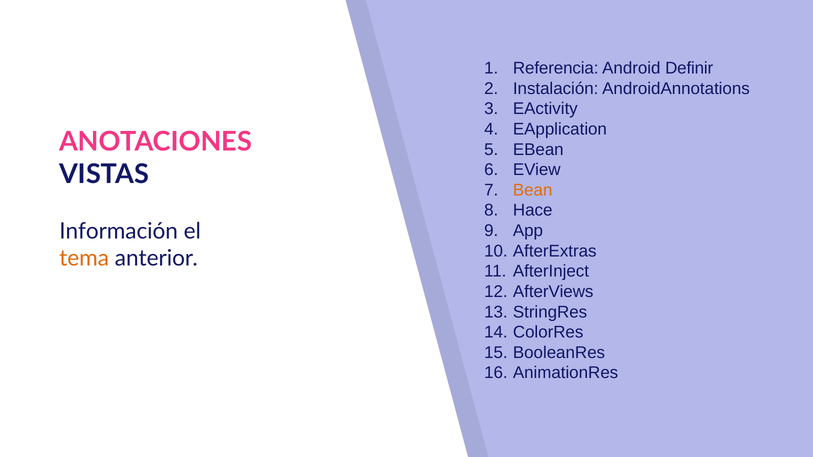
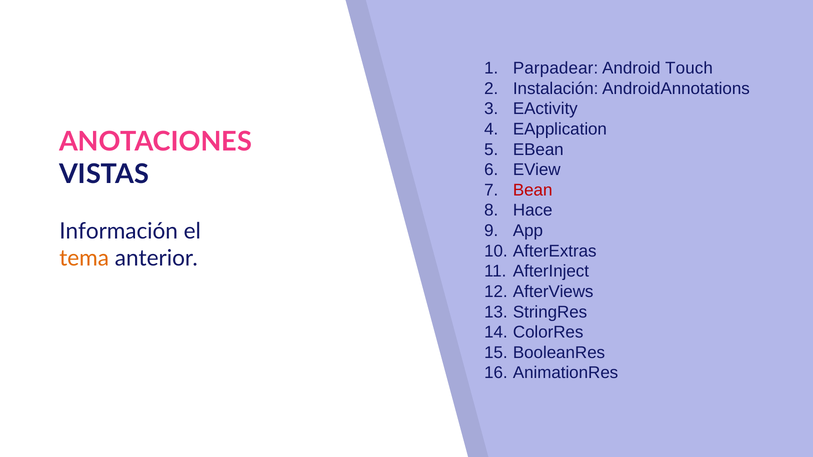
Referencia: Referencia -> Parpadear (556, 68)
Definir: Definir -> Touch (689, 68)
Bean colour: orange -> red (533, 190)
